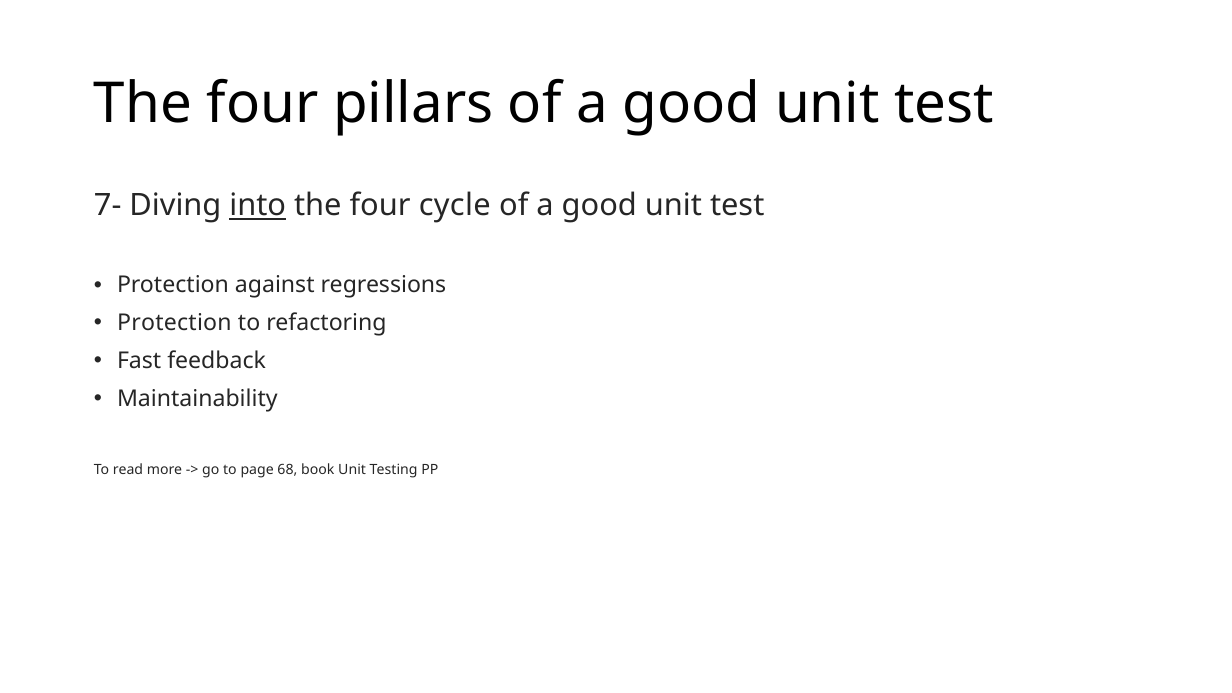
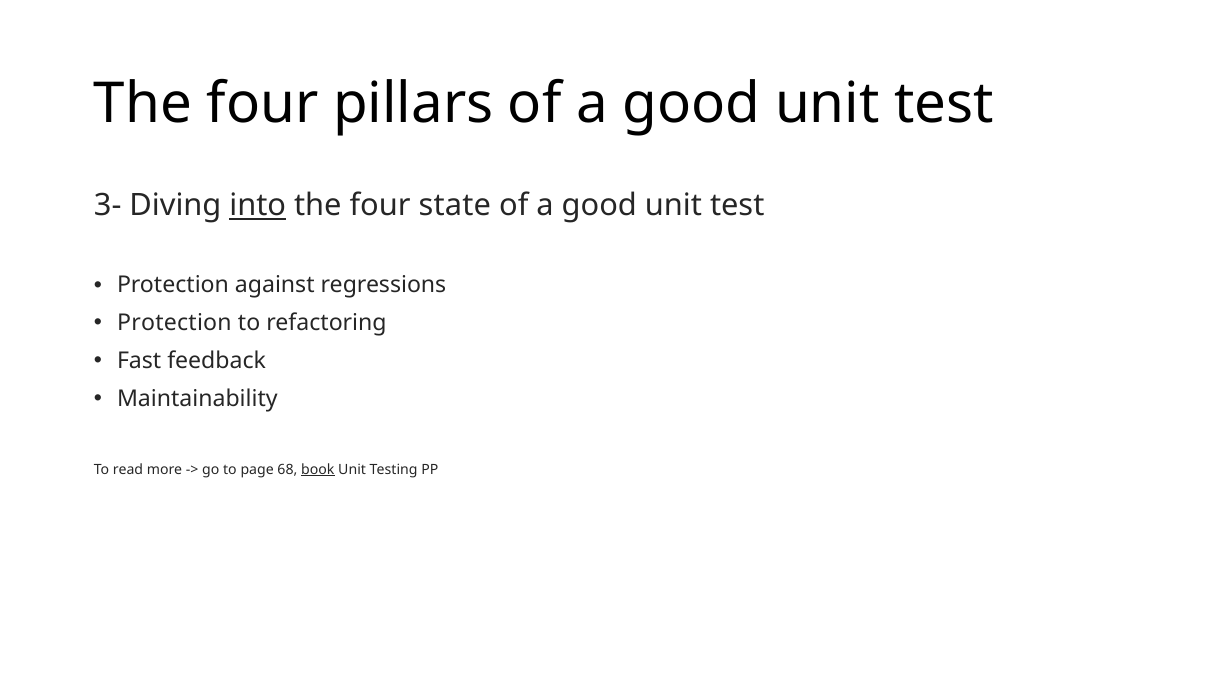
7-: 7- -> 3- (108, 206)
cycle: cycle -> state (455, 206)
book underline: none -> present (318, 469)
